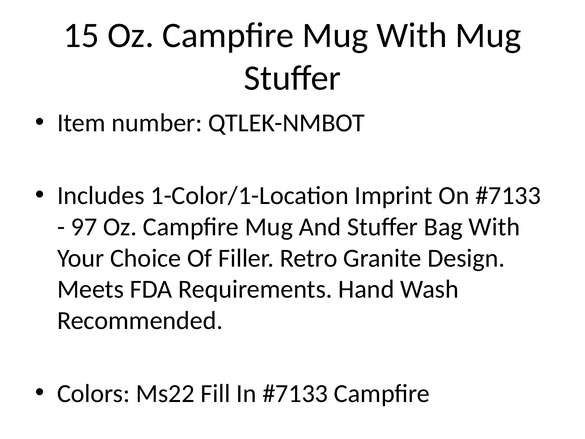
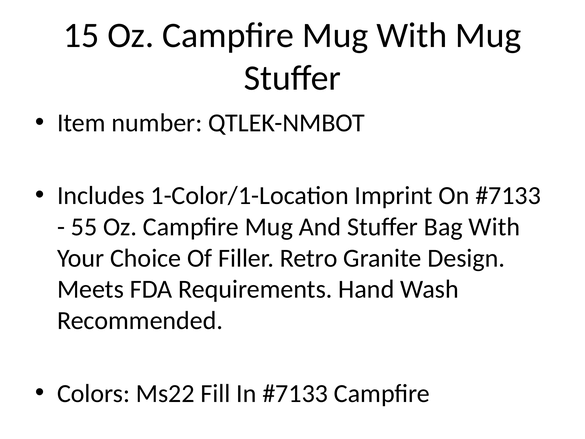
97: 97 -> 55 (84, 227)
